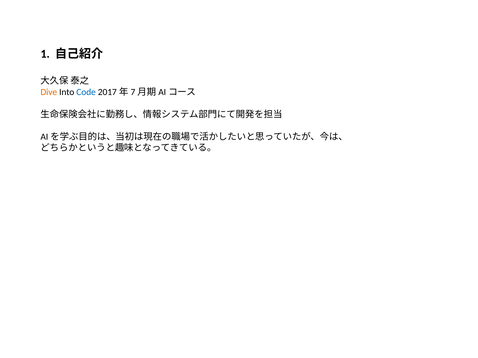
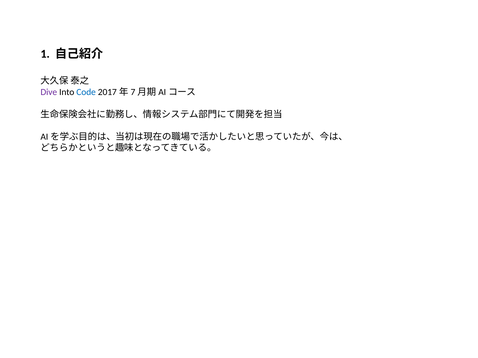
Dive colour: orange -> purple (49, 92)
